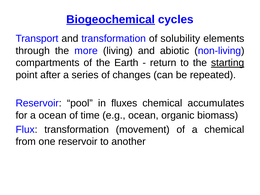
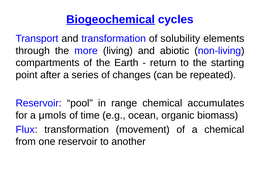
starting underline: present -> none (228, 63)
fluxes: fluxes -> range (124, 103)
a ocean: ocean -> μmols (53, 115)
